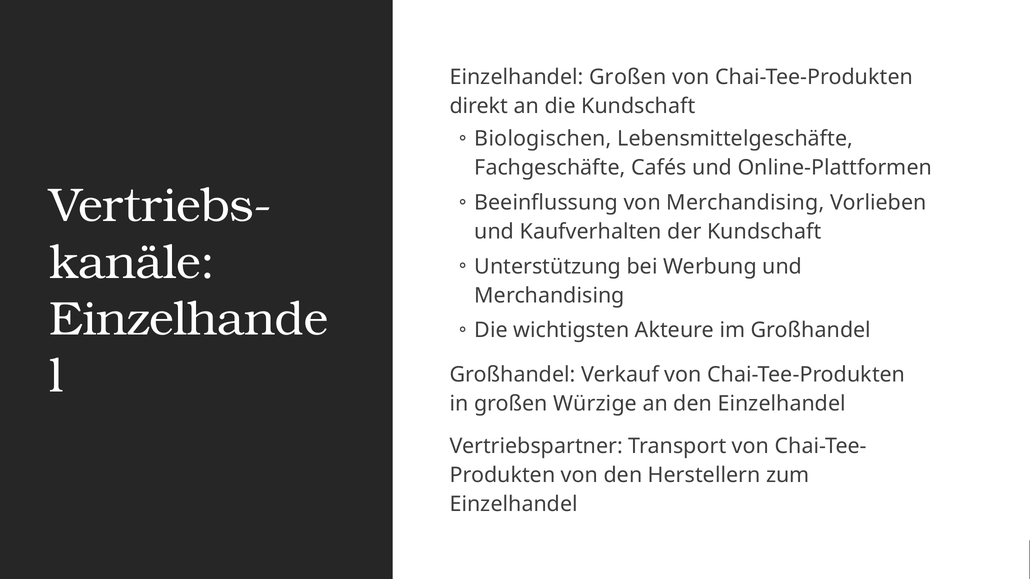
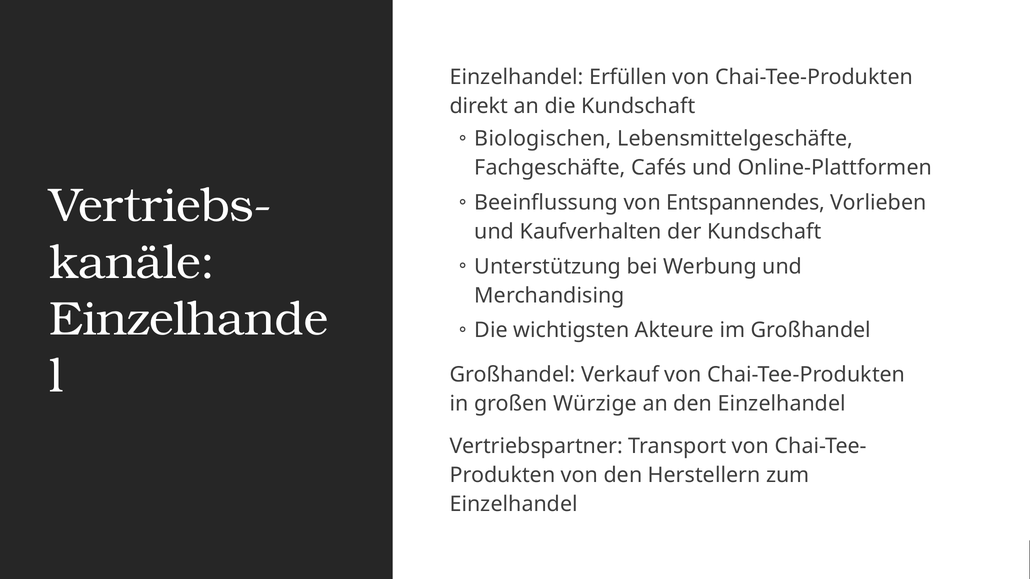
Einzelhandel Großen: Großen -> Erfüllen (628, 77)
von Merchandising: Merchandising -> Entspannendes (746, 203)
